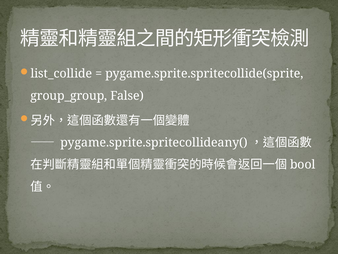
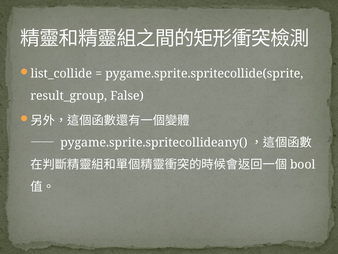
group_group: group_group -> result_group (69, 96)
